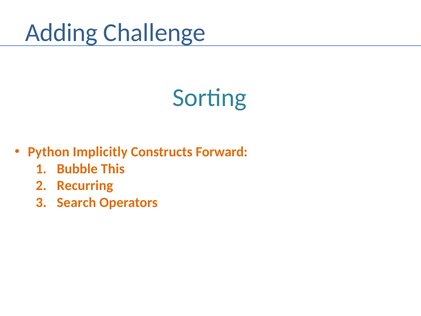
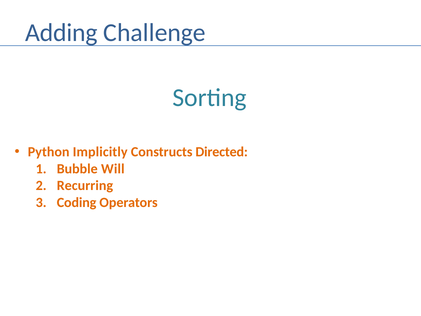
Forward: Forward -> Directed (222, 152)
This: This -> Will (113, 169)
Search: Search -> Coding (77, 202)
